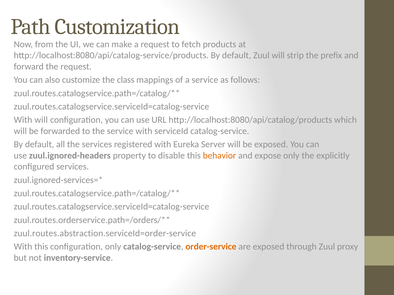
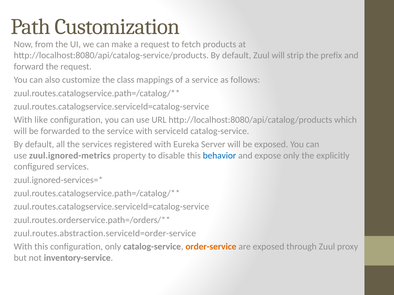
With will: will -> like (41, 120)
zuul.ignored-headers: zuul.ignored-headers -> zuul.ignored-metrics (70, 156)
behavior colour: orange -> blue (219, 156)
